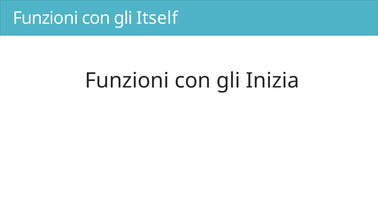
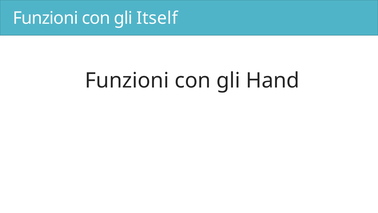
Inizia: Inizia -> Hand (273, 80)
